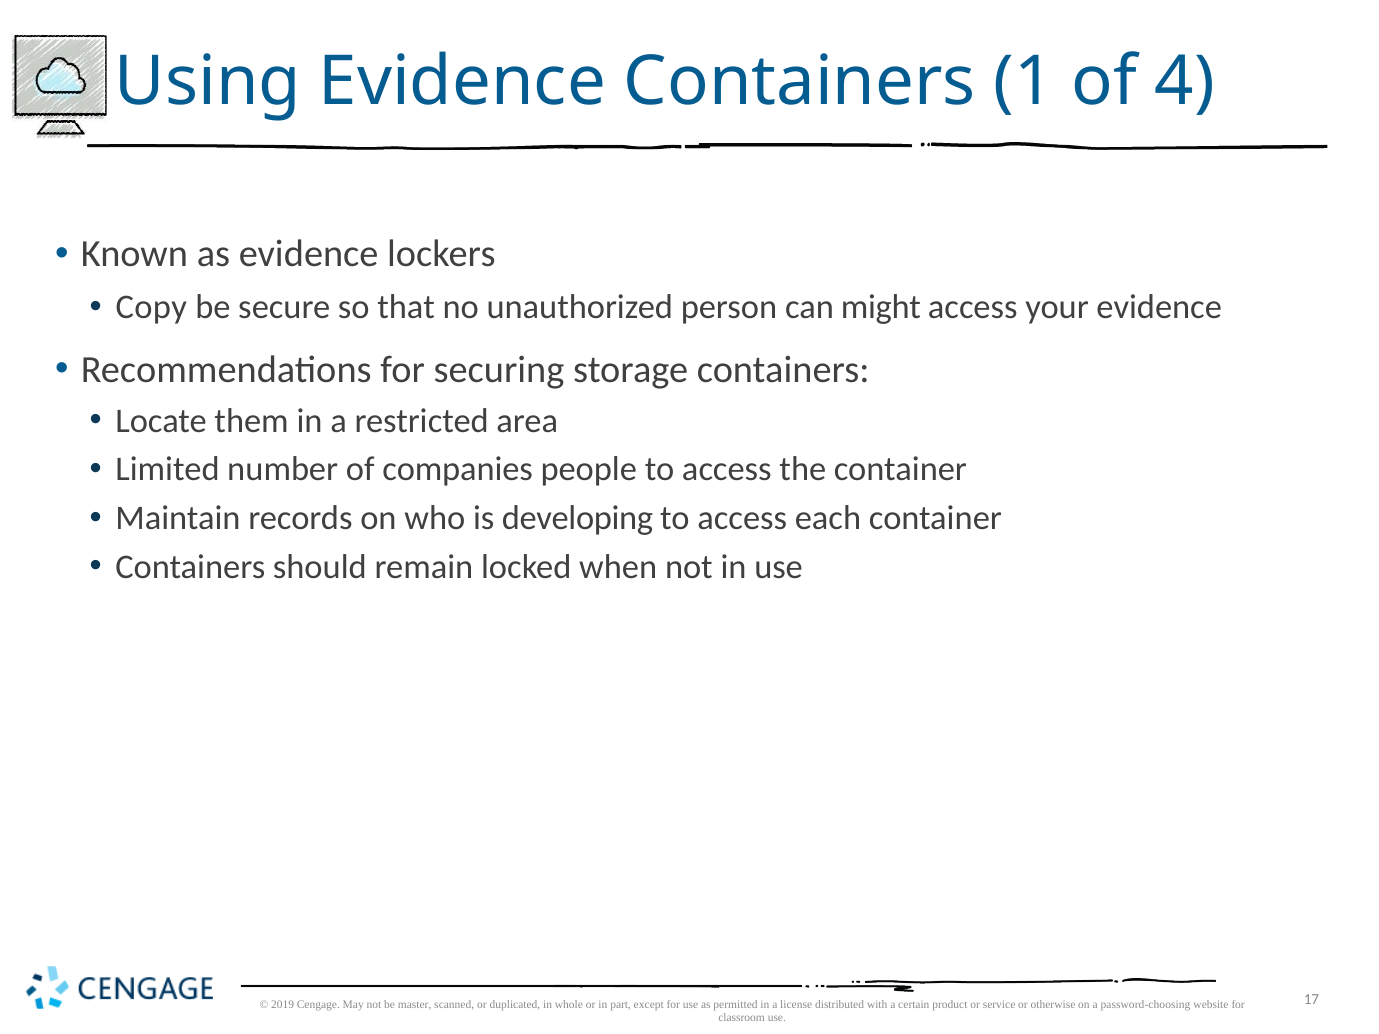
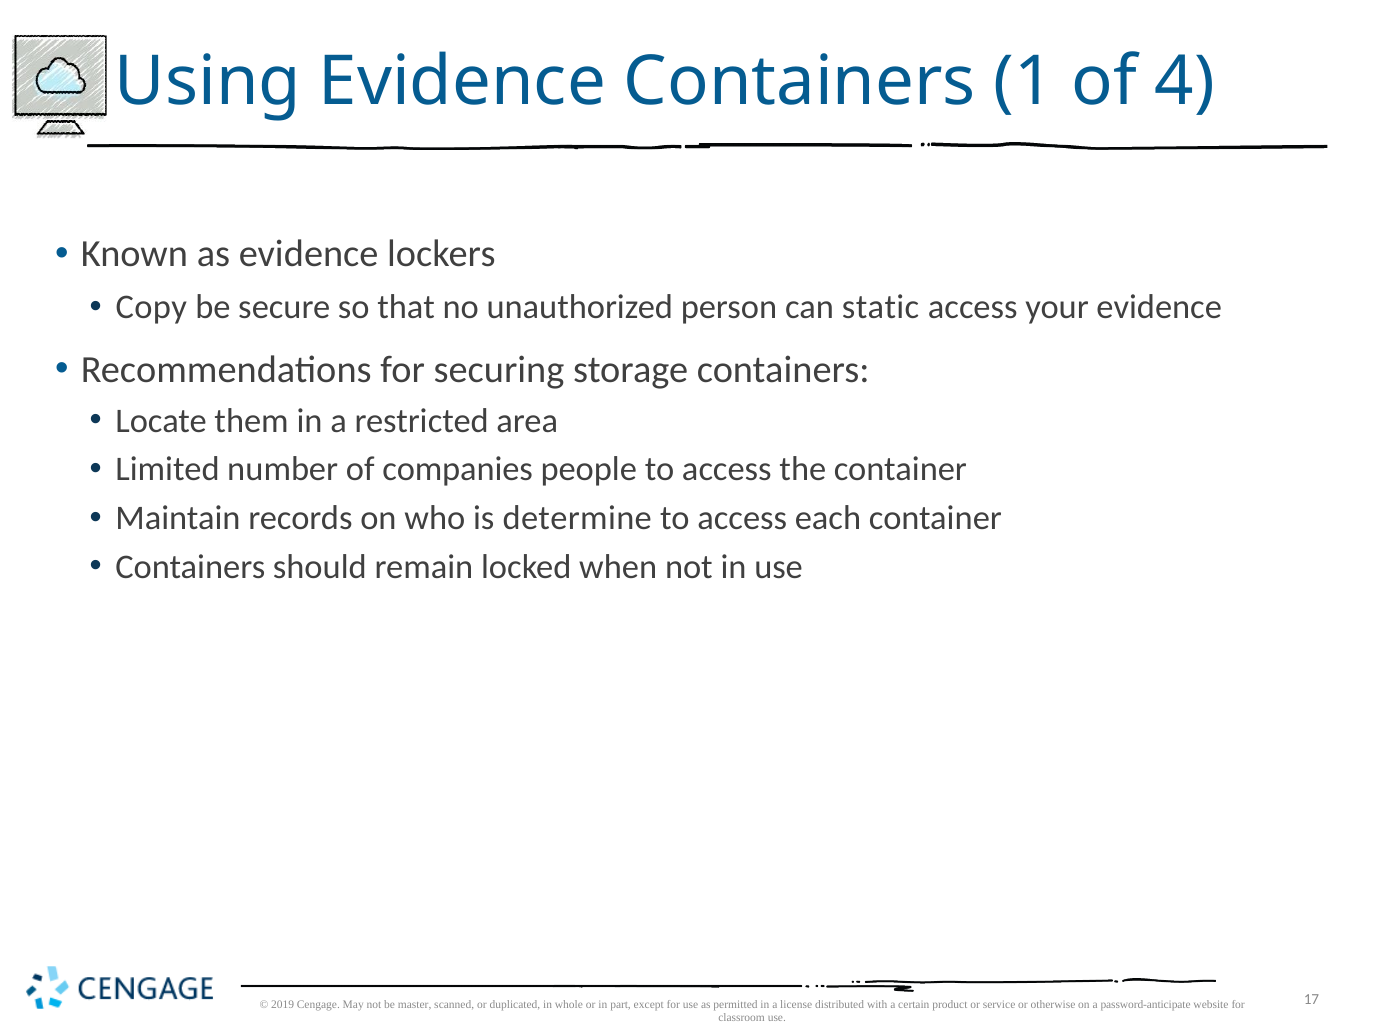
might: might -> static (881, 307)
developing: developing -> determine (577, 518)
password-choosing: password-choosing -> password-anticipate (1146, 1004)
